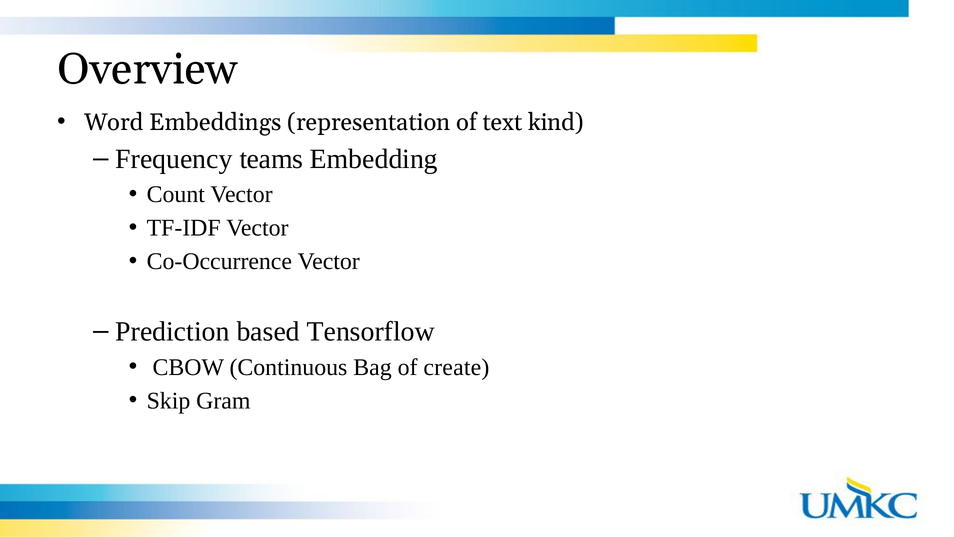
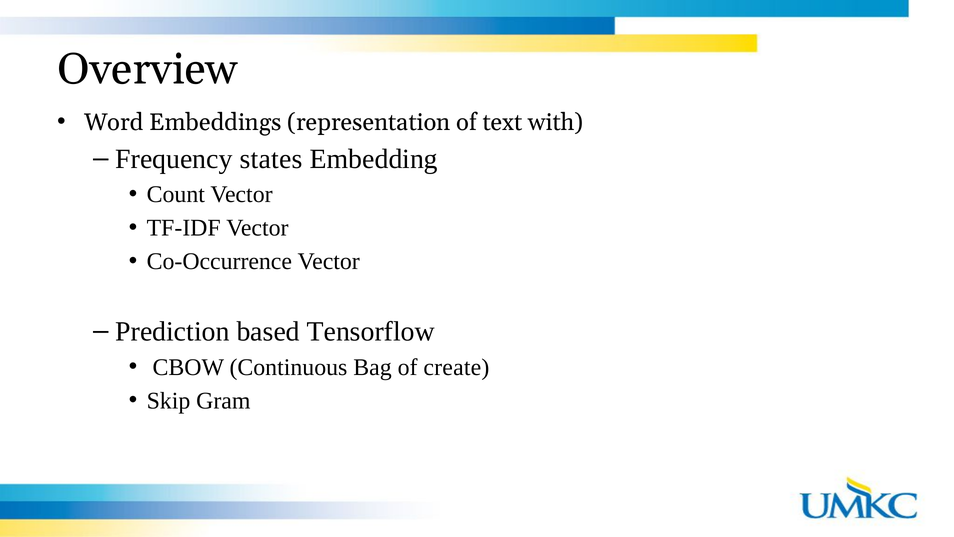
kind: kind -> with (556, 122)
teams: teams -> states (271, 159)
